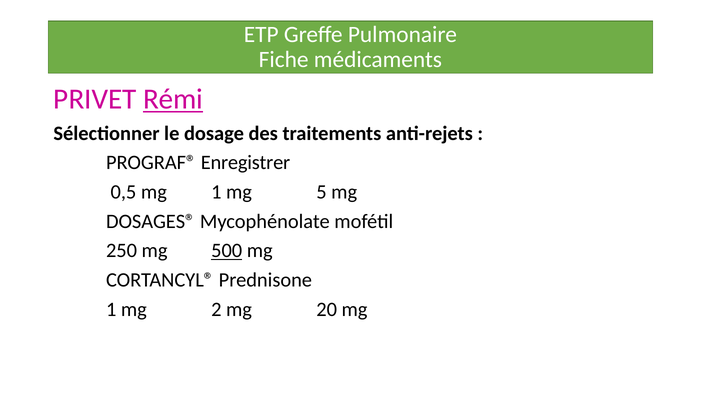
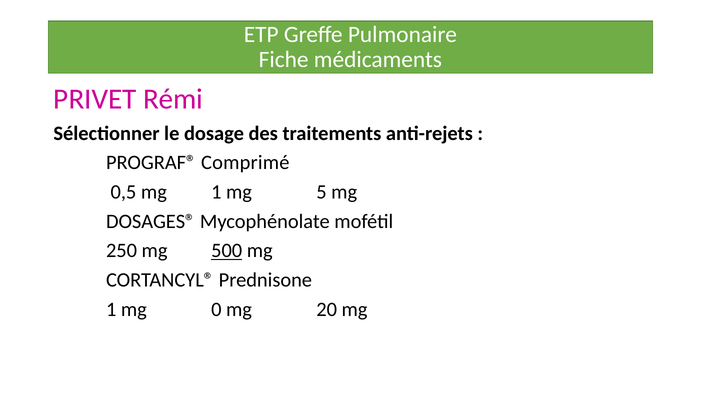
Rémi underline: present -> none (173, 99)
Enregistrer: Enregistrer -> Comprimé (245, 163)
2: 2 -> 0 (216, 310)
